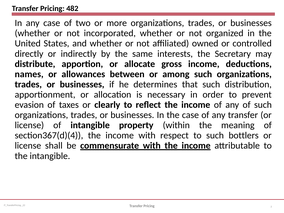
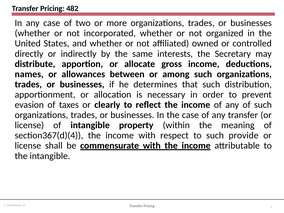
bottlers: bottlers -> provide (244, 135)
